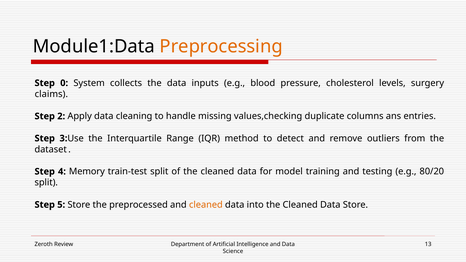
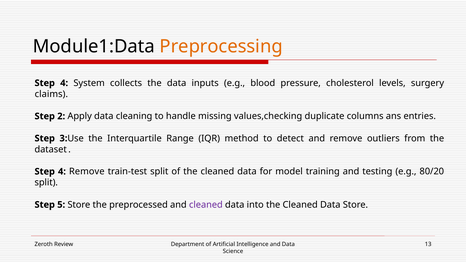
0: 0 -> 4 (64, 83)
4 Memory: Memory -> Remove (87, 172)
cleaned colour: orange -> purple (206, 205)
